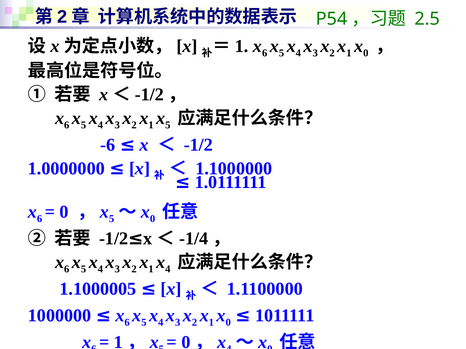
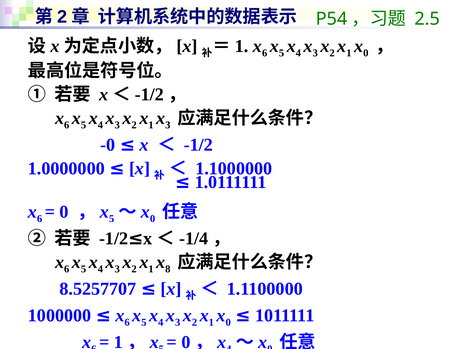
5: 5 -> 3 (168, 125)
-6: -6 -> -0 (108, 145)
4: 4 -> 8 (168, 270)
1.1000005: 1.1000005 -> 8.5257707 (98, 289)
